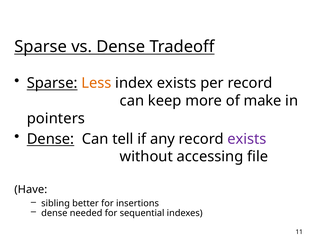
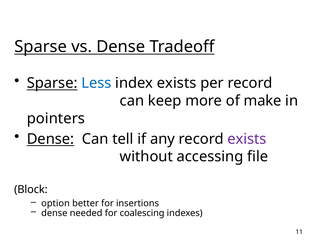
Less colour: orange -> blue (96, 83)
Have: Have -> Block (31, 190)
sibling: sibling -> option (56, 203)
sequential: sequential -> coalescing (142, 213)
